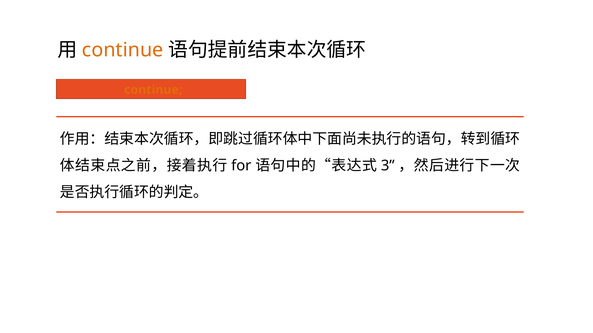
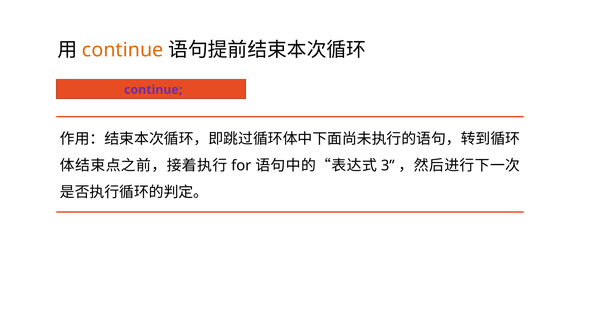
continue colour: orange -> purple (153, 90)
